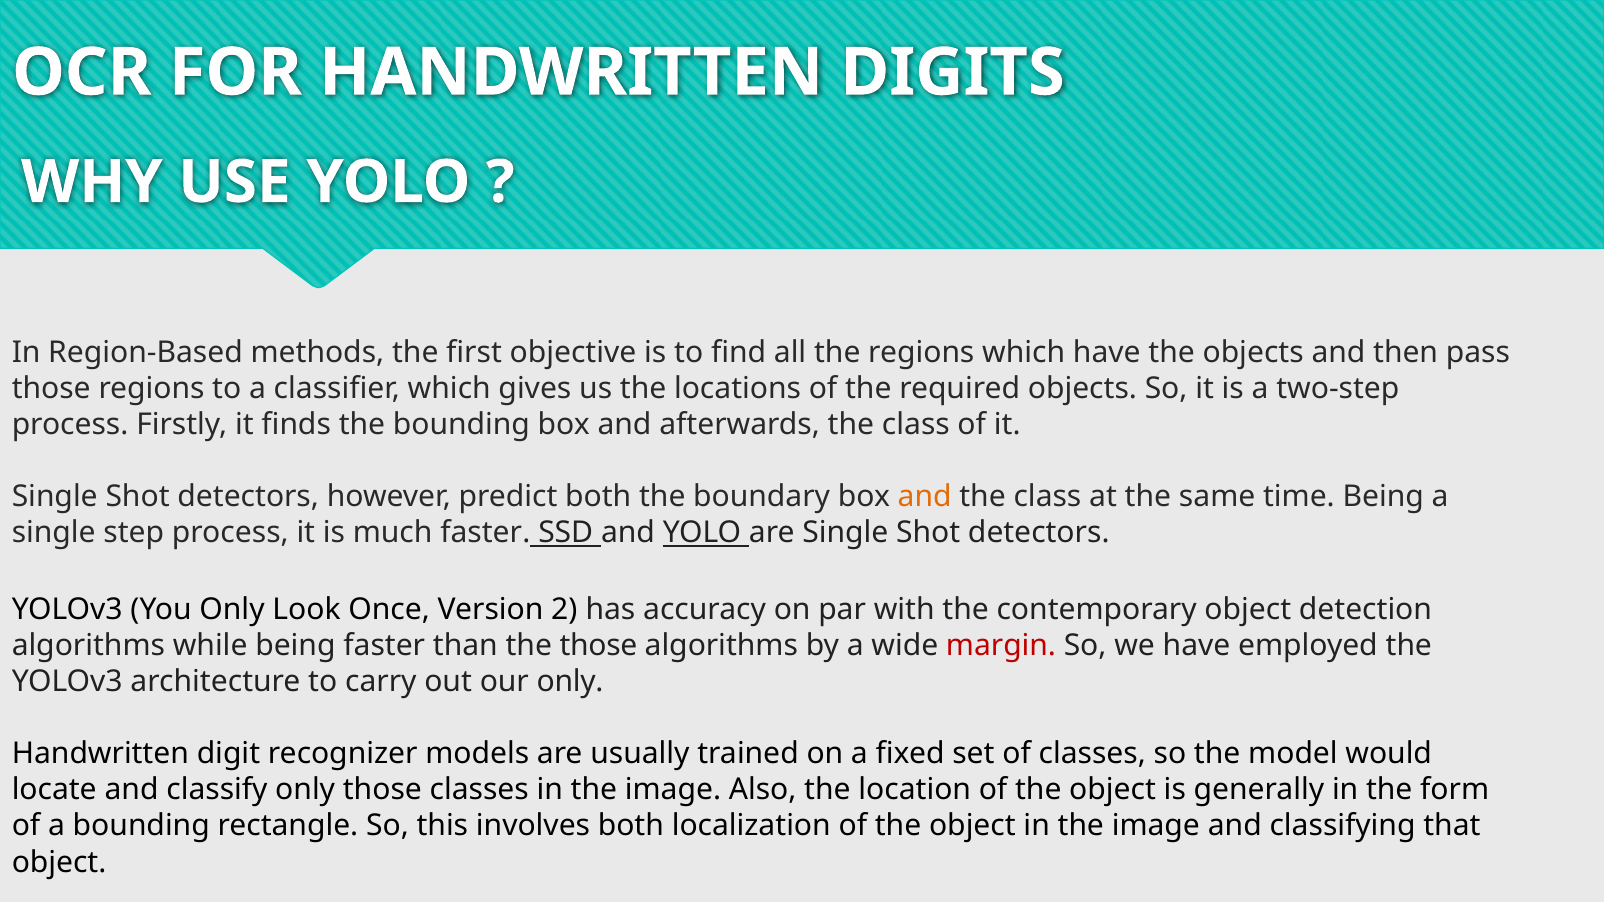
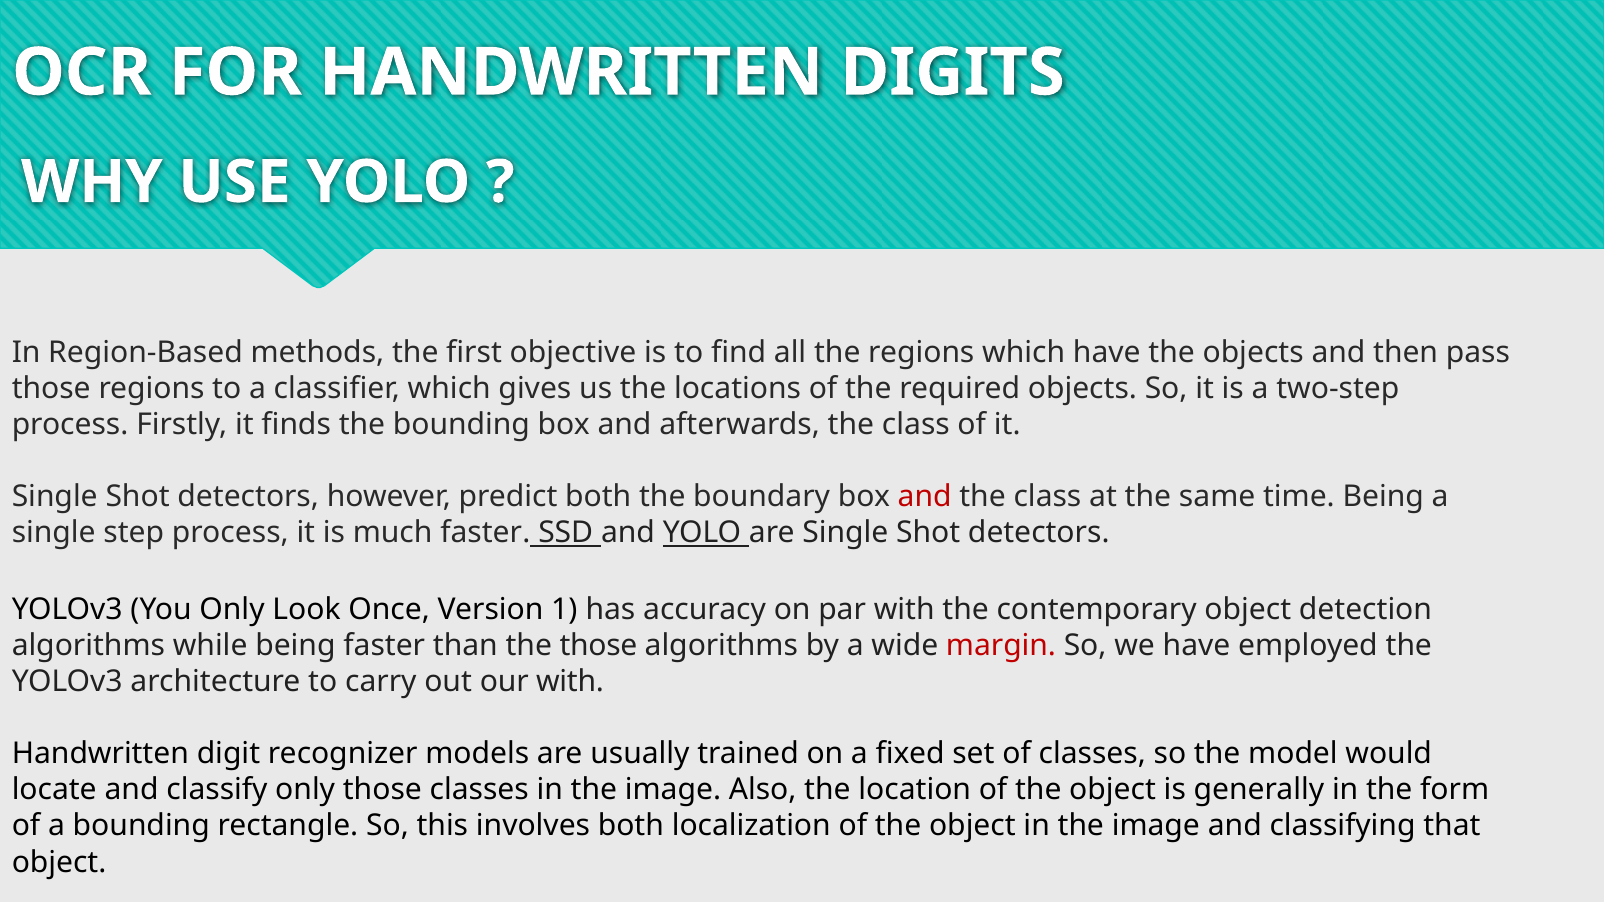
and colour: orange -> red (925, 497)
2: 2 -> 1 (564, 610)
our only: only -> with (570, 682)
